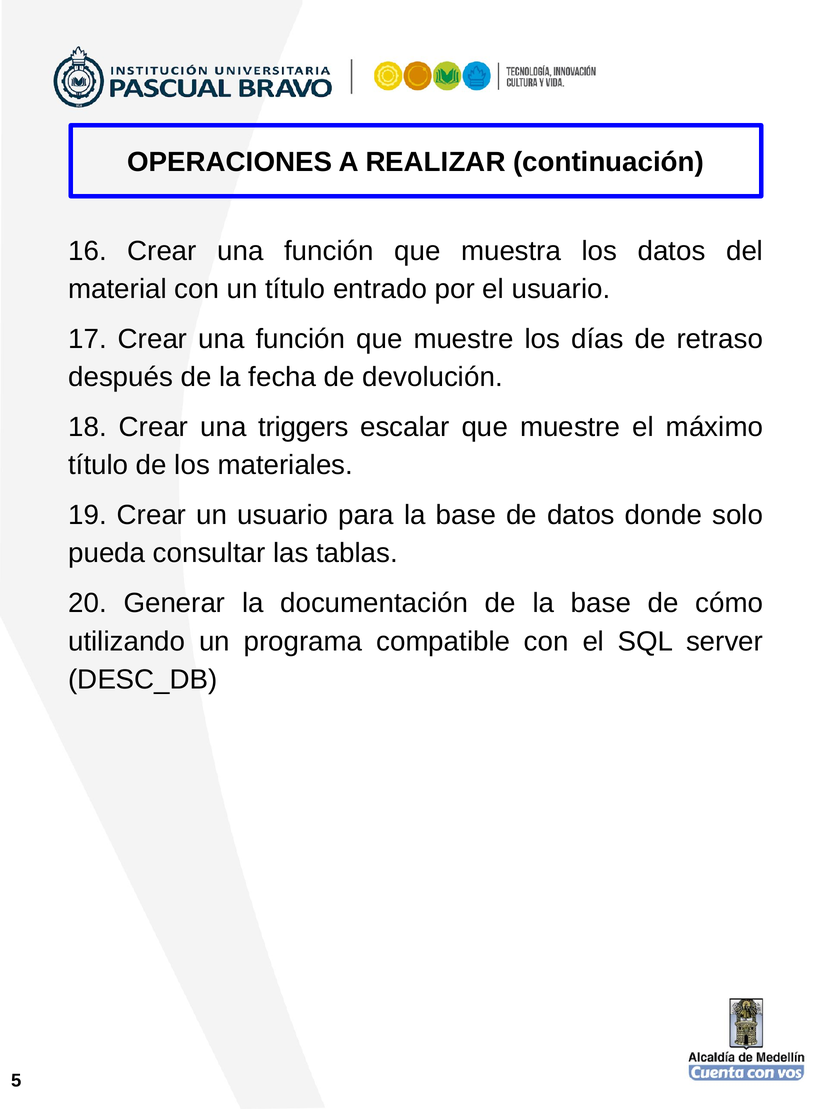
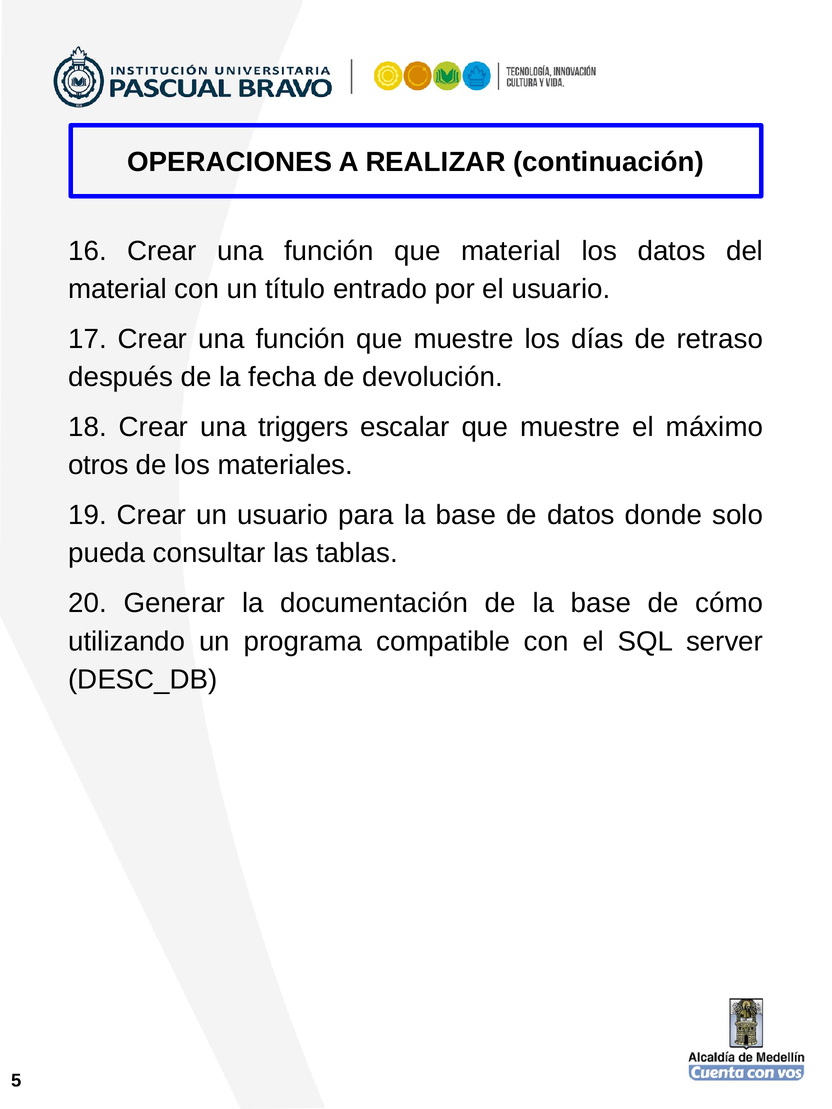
que muestra: muestra -> material (511, 251)
título: título -> otros (98, 465)
